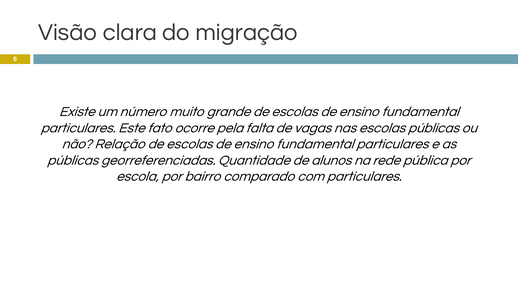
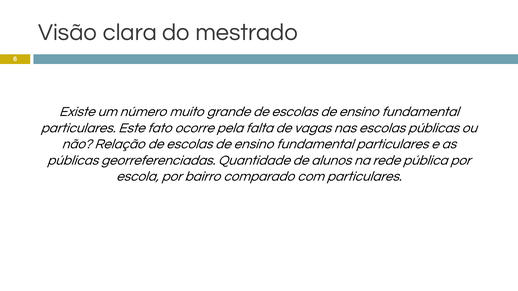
migração: migração -> mestrado (247, 32)
